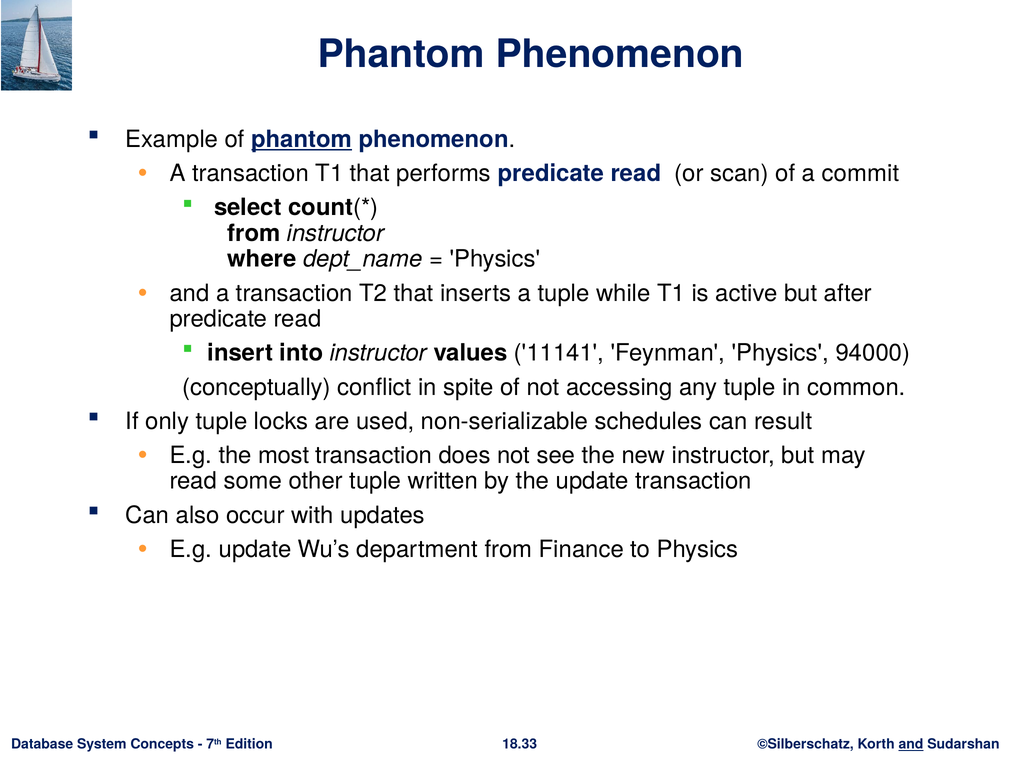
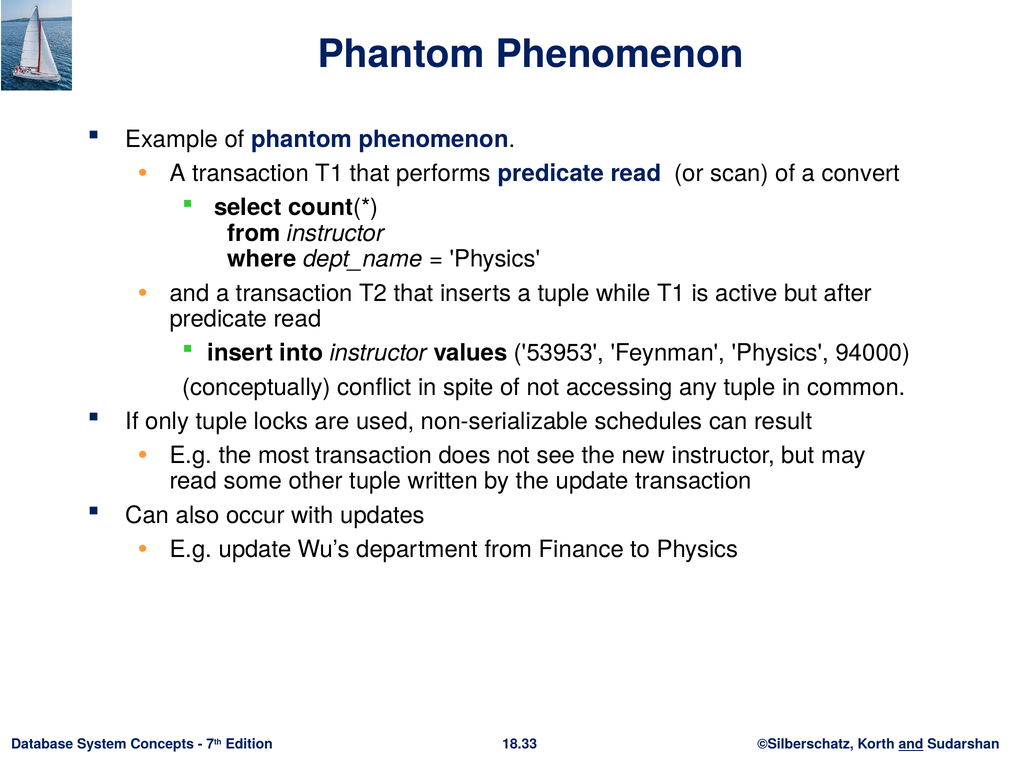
phantom underline: present -> none (302, 140)
commit: commit -> convert (861, 174)
11141: 11141 -> 53953 (559, 353)
